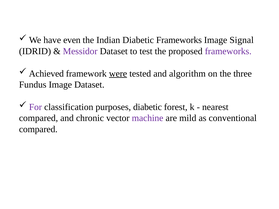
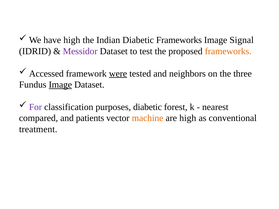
have even: even -> high (72, 40)
frameworks colour: purple -> orange (228, 51)
Achieved: Achieved -> Accessed (46, 74)
algorithm: algorithm -> neighbors (187, 74)
Image underline: none -> present (60, 85)
chronic: chronic -> patients (90, 118)
machine colour: purple -> orange (148, 118)
are mild: mild -> high (188, 118)
compared: compared -> treatment (38, 129)
